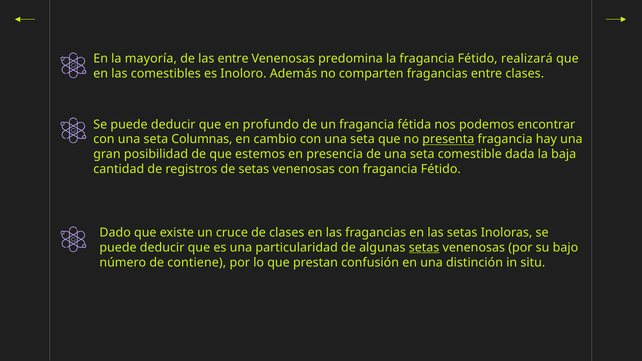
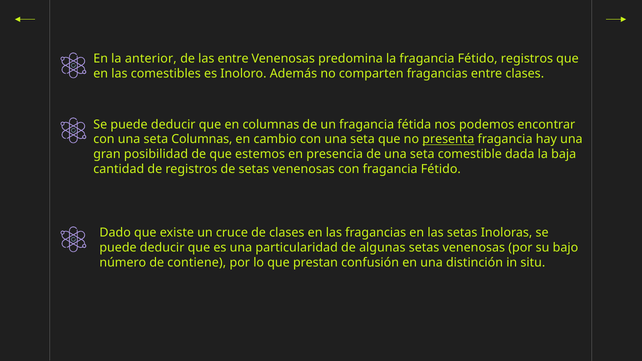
mayoría: mayoría -> anterior (151, 59)
Fétido realizará: realizará -> registros (527, 59)
en profundo: profundo -> columnas (271, 124)
setas underline: present -> none (424, 248)
